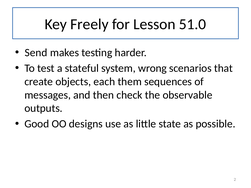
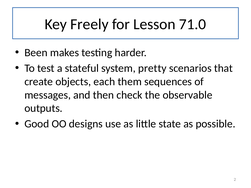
51.0: 51.0 -> 71.0 (193, 24)
Send: Send -> Been (36, 53)
wrong: wrong -> pretty (152, 68)
